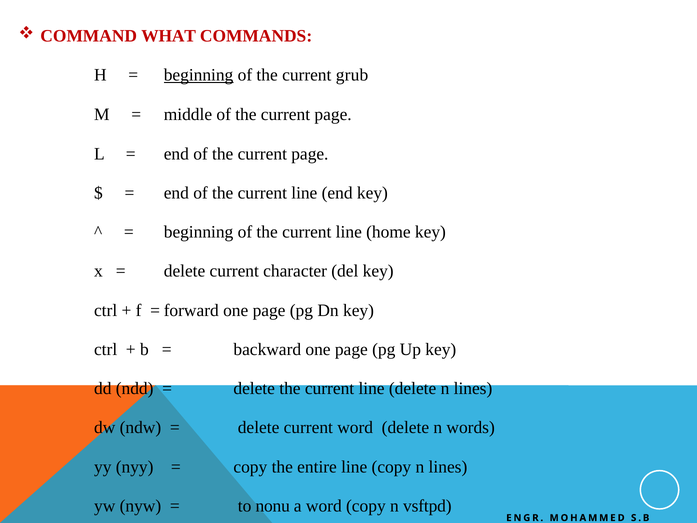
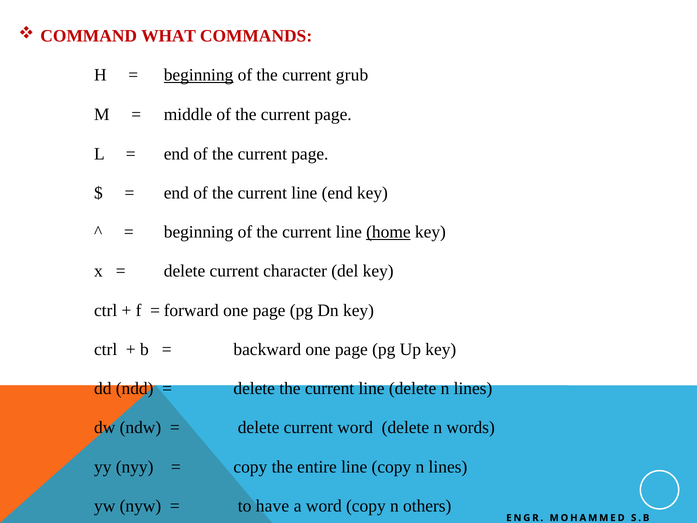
home underline: none -> present (388, 232)
nonu: nonu -> have (273, 506)
vsftpd: vsftpd -> others (427, 506)
